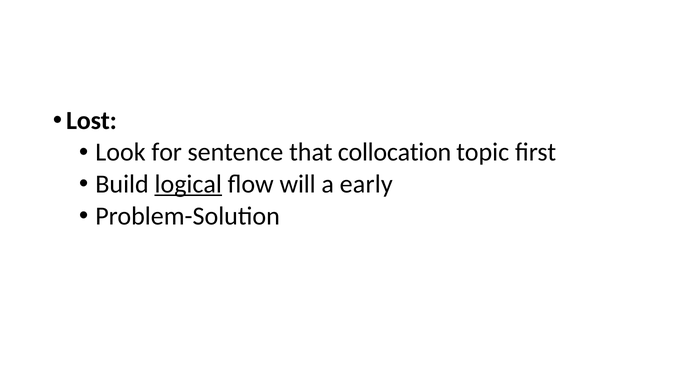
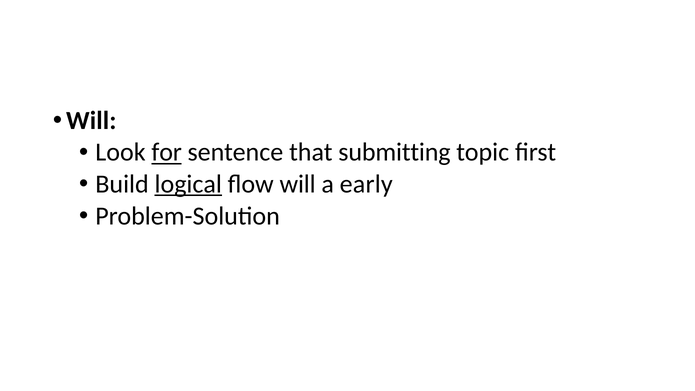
Lost: Lost -> Will (91, 121)
for underline: none -> present (167, 152)
collocation: collocation -> submitting (394, 152)
